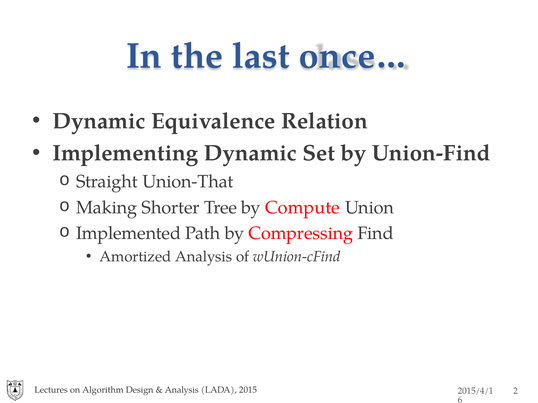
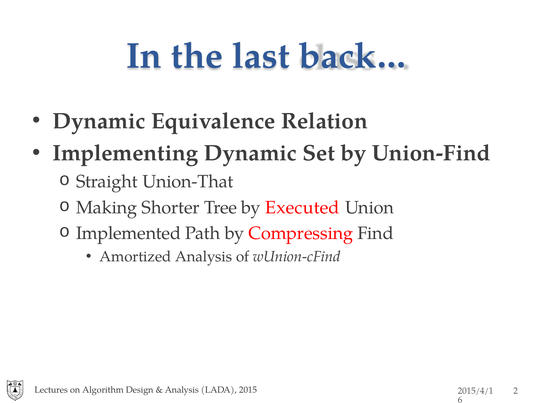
once…: once… -> back… (353, 56)
Compute: Compute -> Executed (302, 208)
